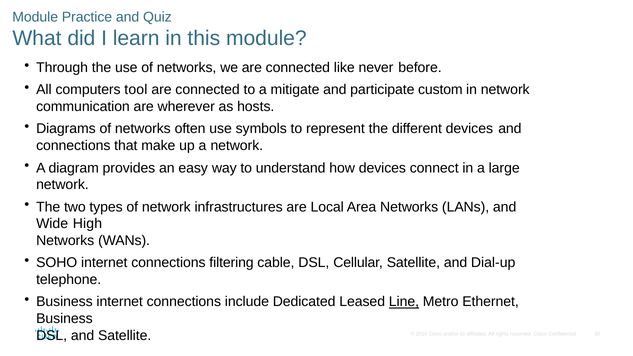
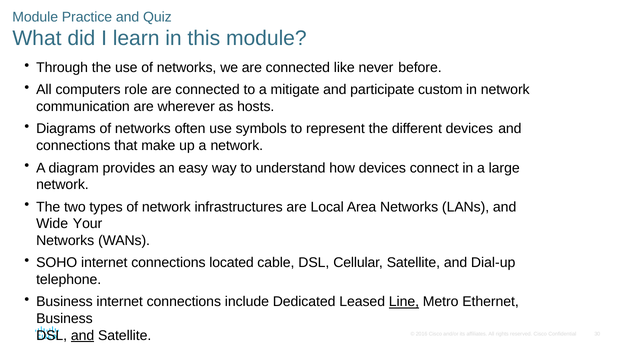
tool: tool -> role (136, 90)
High: High -> Your (88, 224)
filtering: filtering -> located (232, 263)
and underline: none -> present (83, 336)
